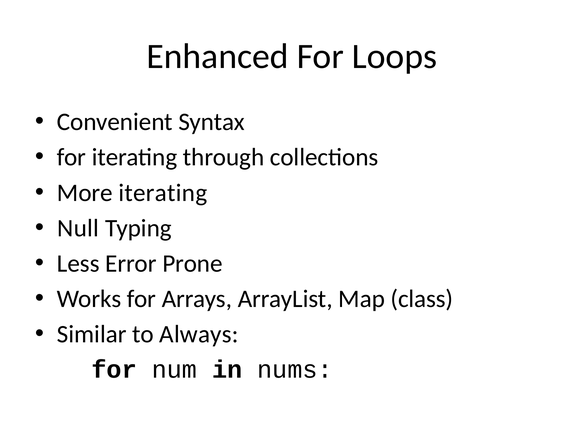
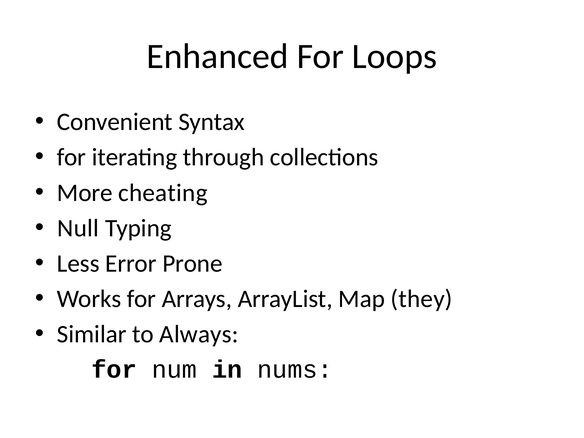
More iterating: iterating -> cheating (163, 193)
class: class -> they (422, 299)
